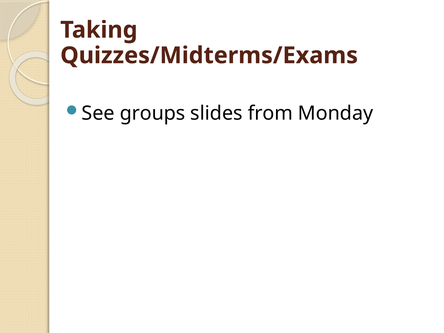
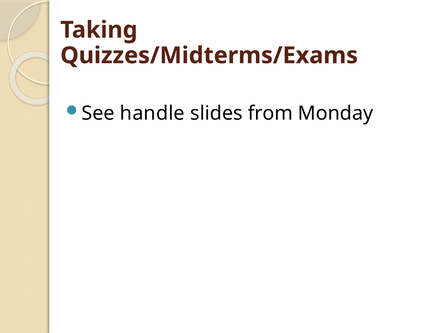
groups: groups -> handle (152, 113)
